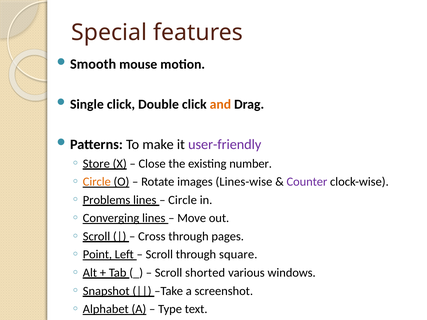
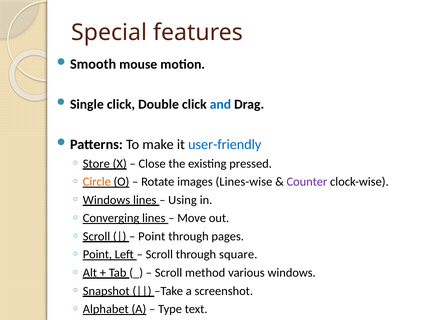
and colour: orange -> blue (220, 104)
user-friendly colour: purple -> blue (225, 145)
number: number -> pressed (251, 164)
Problems: Problems -> Windows (107, 200)
Circle: Circle -> Using (183, 200)
Cross: Cross -> Point (152, 237)
shorted: shorted -> method (205, 273)
